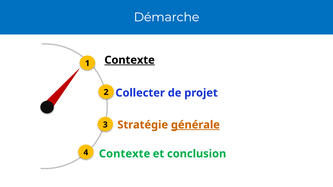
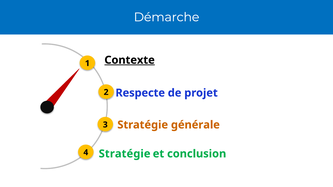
Collecter: Collecter -> Respecte (140, 93)
générale underline: present -> none (195, 125)
4 Contexte: Contexte -> Stratégie (125, 154)
